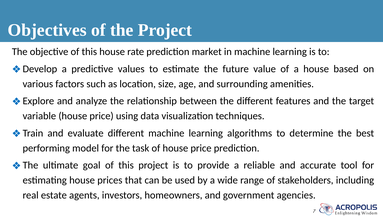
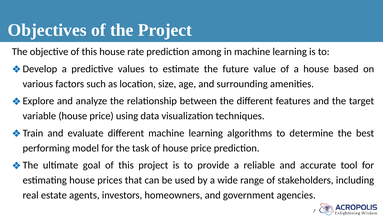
market: market -> among (207, 52)
